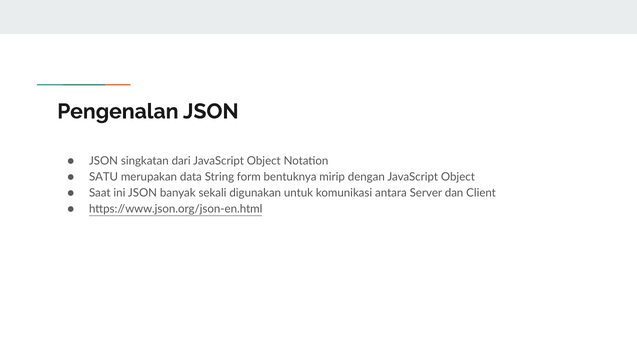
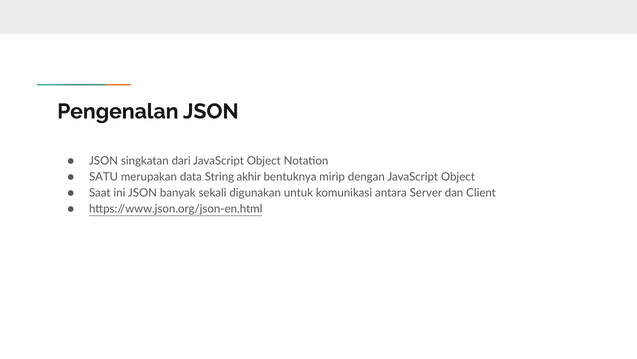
form: form -> akhir (249, 177)
